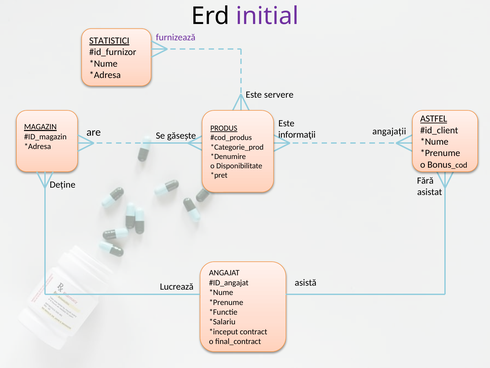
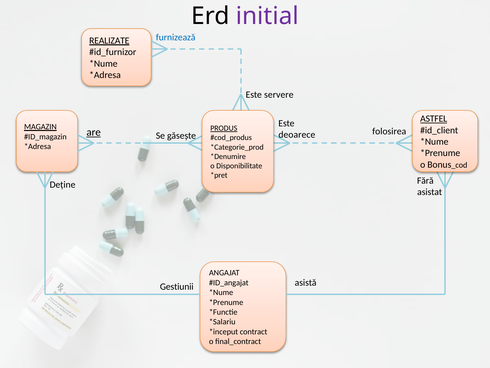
furnizează colour: purple -> blue (176, 37)
STATISTICI: STATISTICI -> REALIZATE (109, 41)
angajații: angajații -> folosirea (389, 131)
are underline: none -> present (94, 132)
informaţii: informaţii -> deoarece (297, 135)
Lucrează: Lucrează -> Gestiunii (177, 286)
